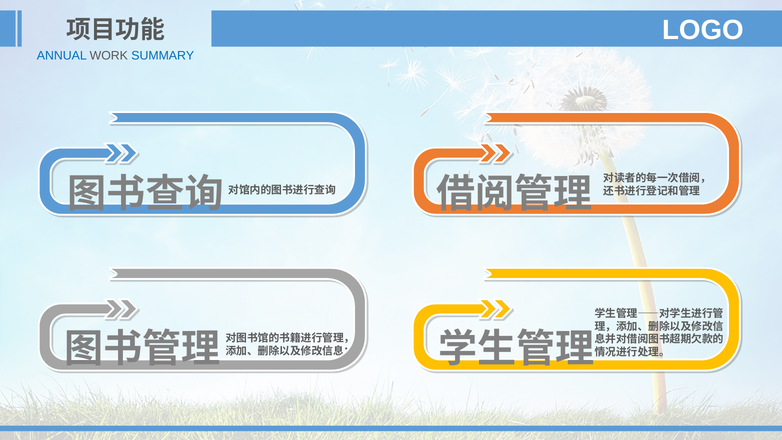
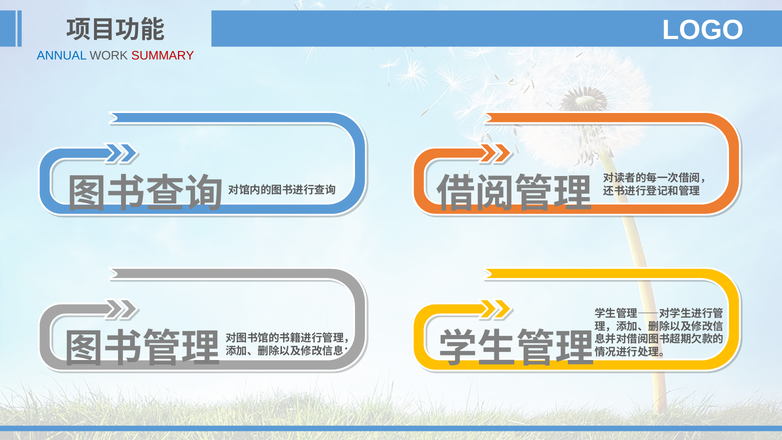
SUMMARY colour: blue -> red (163, 56)
